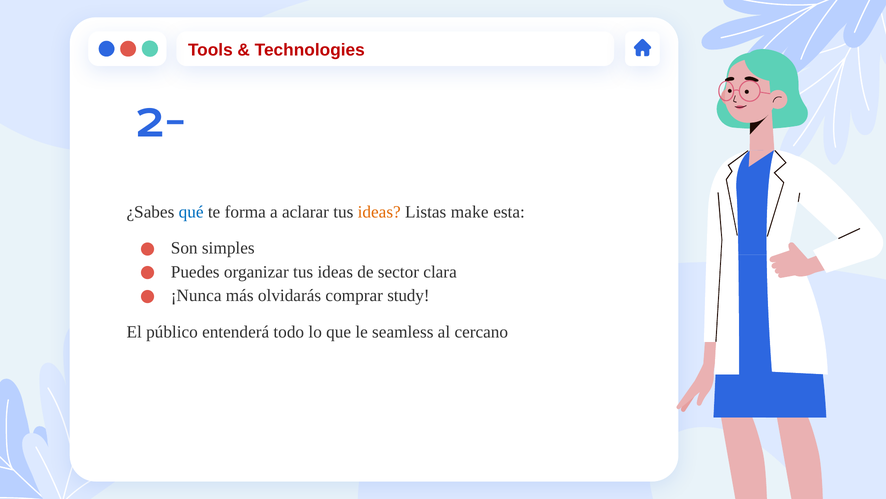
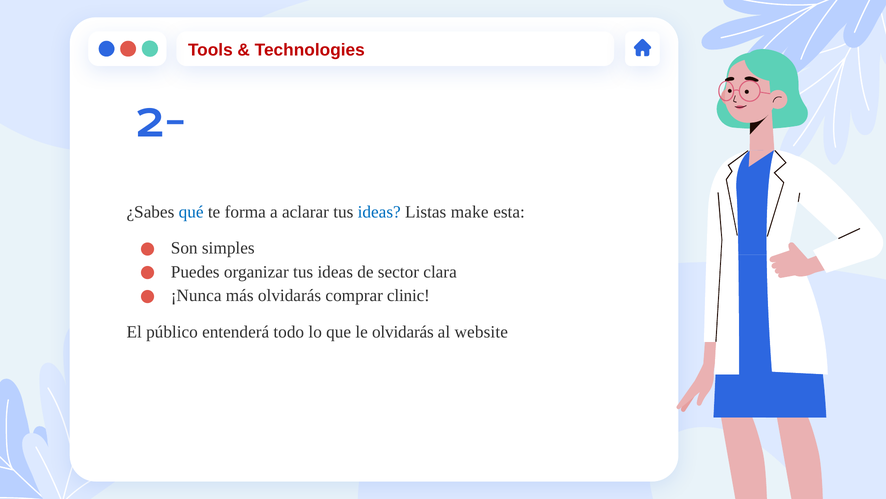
ideas colour: orange -> blue (379, 212)
study: study -> clinic (408, 295)
le seamless: seamless -> olvidarás (403, 331)
cercano: cercano -> website (481, 331)
